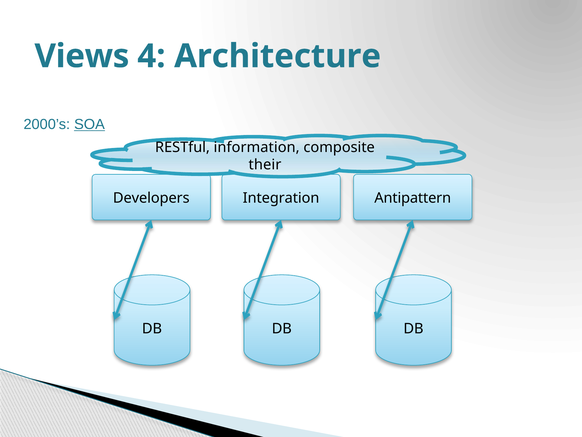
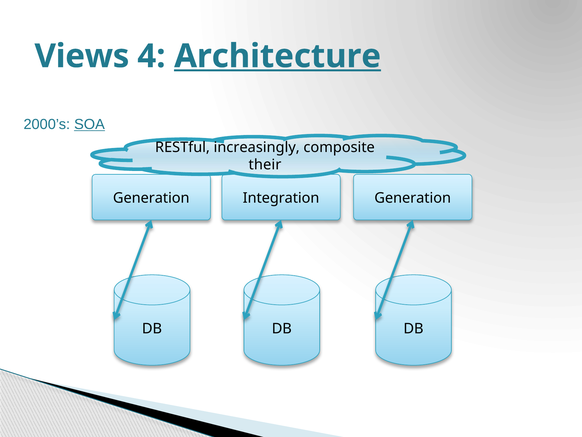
Architecture underline: none -> present (278, 56)
information: information -> increasingly (257, 147)
Developers: Developers -> Generation (151, 198)
Antipattern: Antipattern -> Generation (413, 198)
